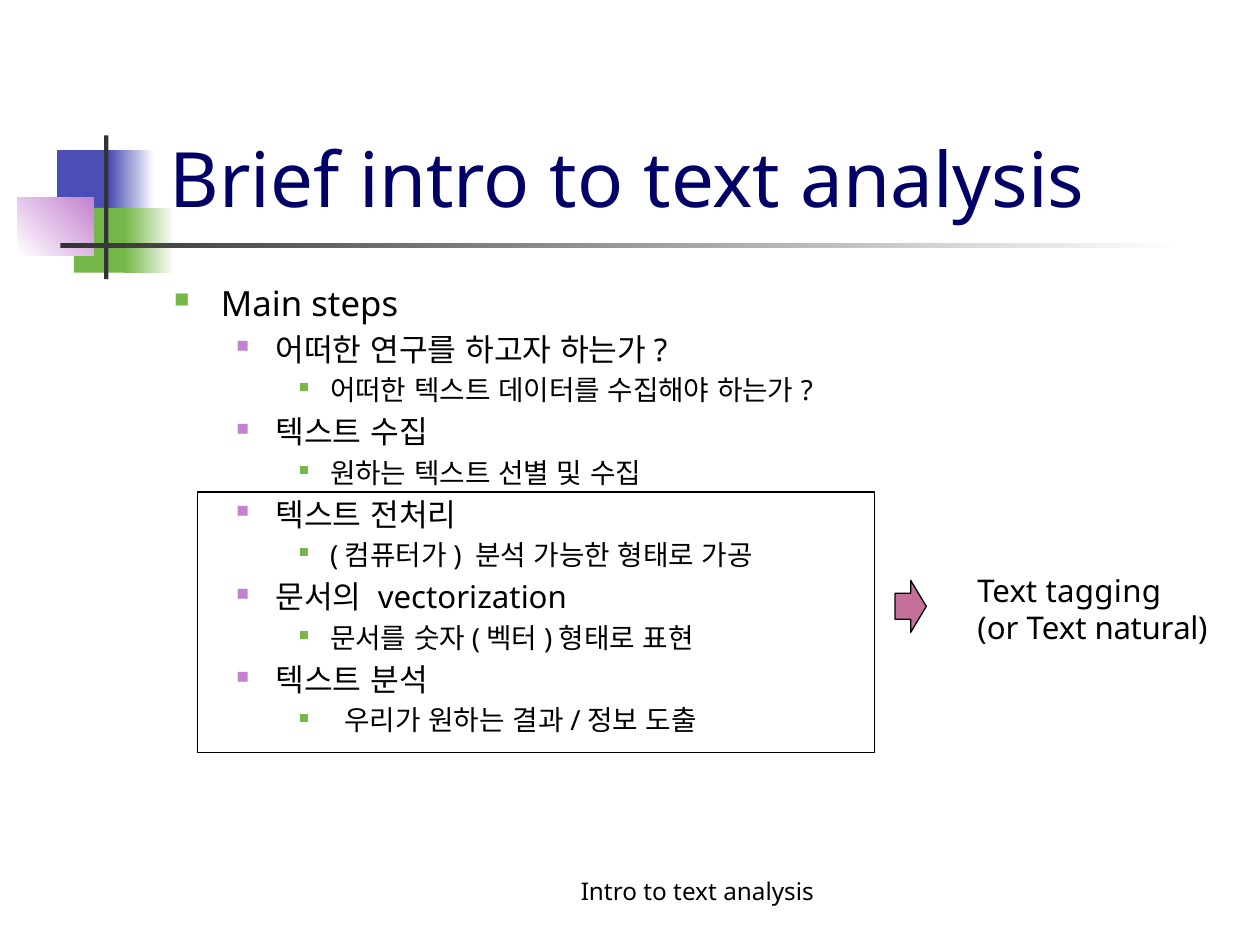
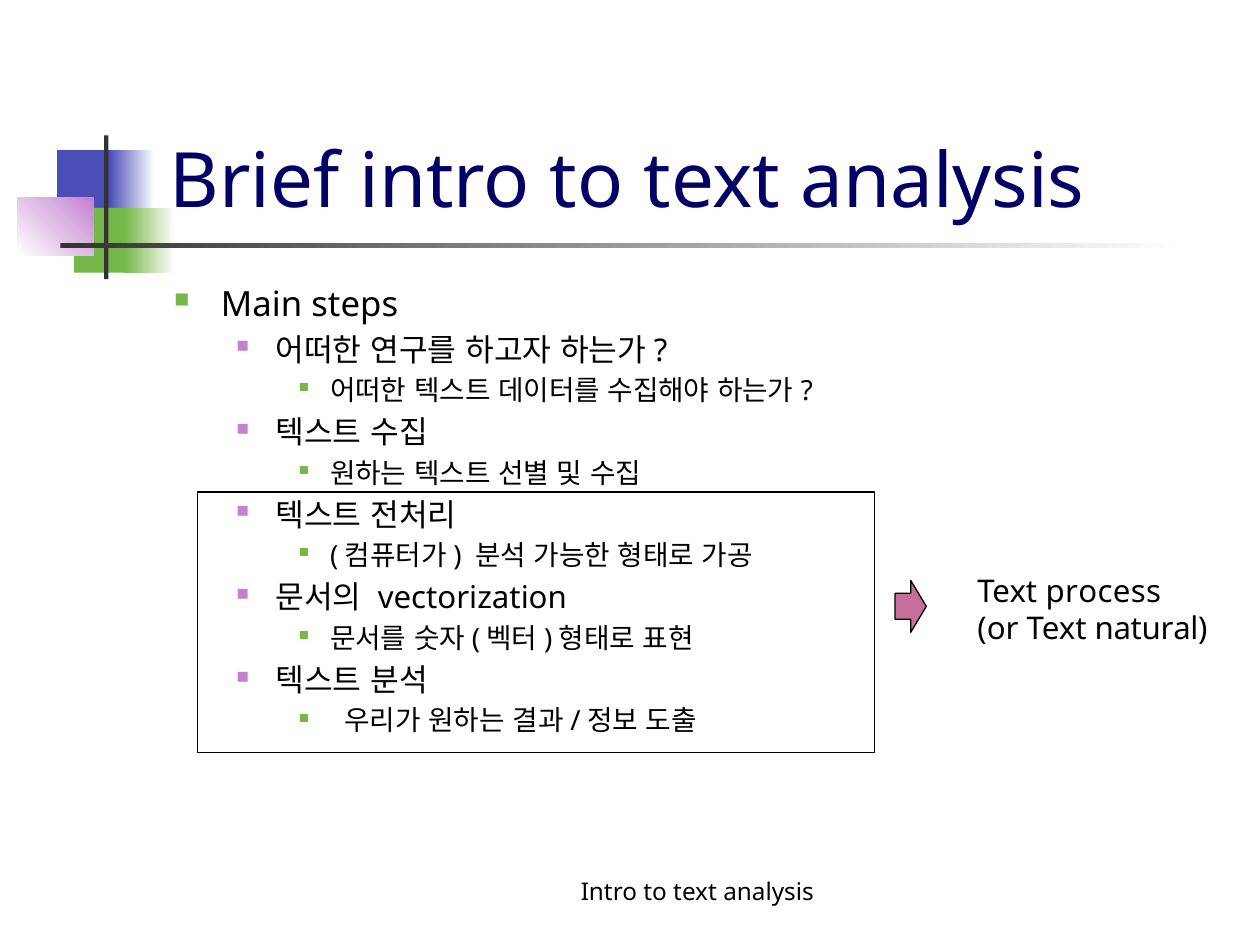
tagging: tagging -> process (1103, 592)
